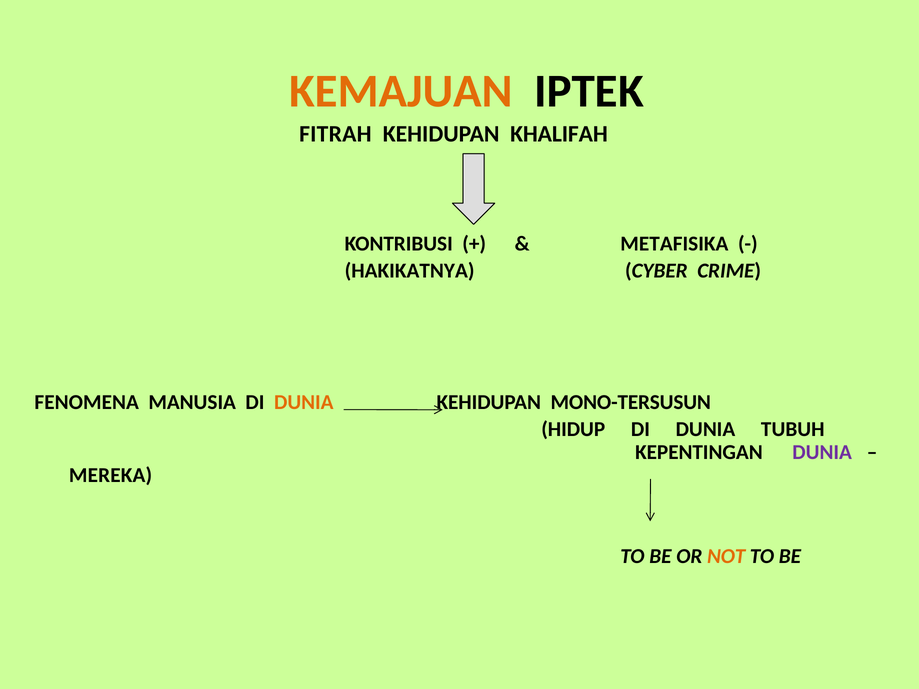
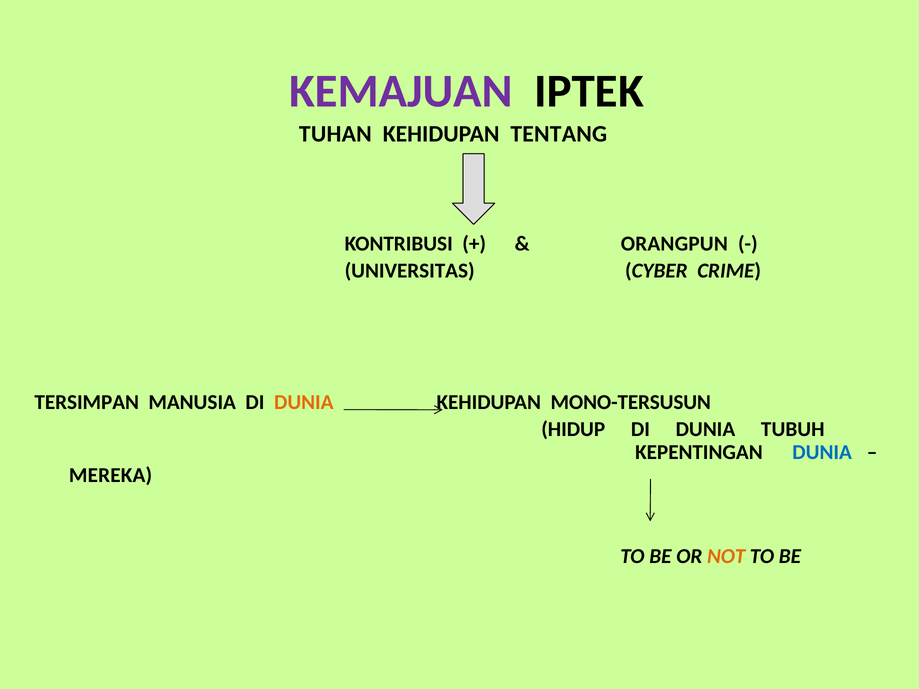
KEMAJUAN colour: orange -> purple (401, 91)
FITRAH: FITRAH -> TUHAN (335, 134)
KHALIFAH: KHALIFAH -> TENTANG (559, 134)
METAFISIKA: METAFISIKA -> ORANGPUN (674, 244)
HAKIKATNYA: HAKIKATNYA -> UNIVERSITAS (410, 271)
FENOMENA: FENOMENA -> TERSIMPAN (87, 402)
DUNIA colour: purple -> blue (822, 452)
